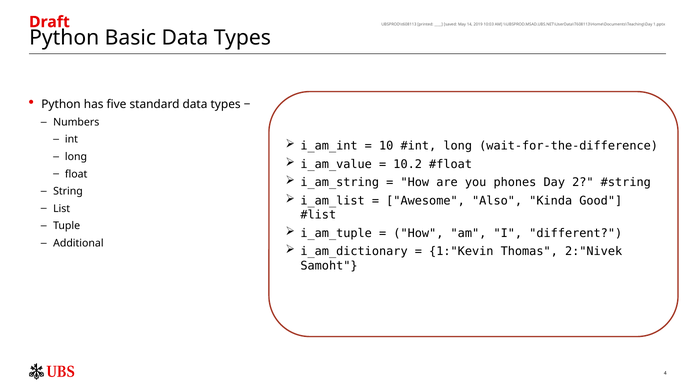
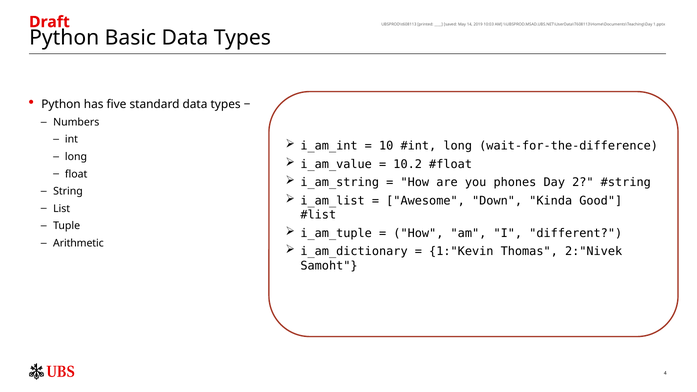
Also: Also -> Down (497, 201)
Additional: Additional -> Arithmetic (78, 243)
